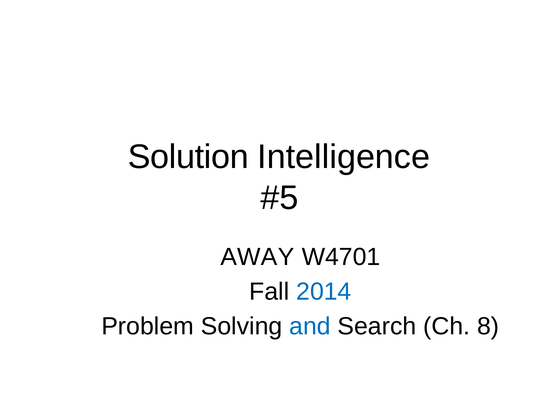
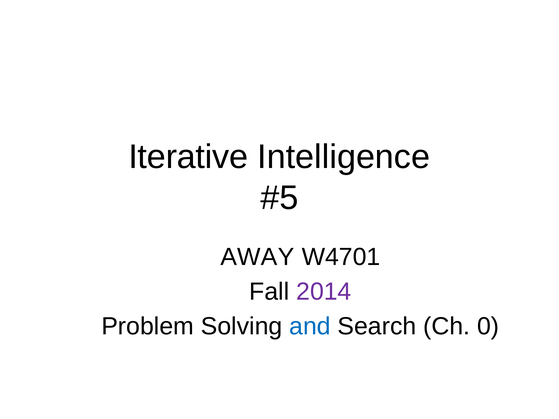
Solution: Solution -> Iterative (188, 157)
2014 colour: blue -> purple (324, 292)
8: 8 -> 0 (488, 327)
